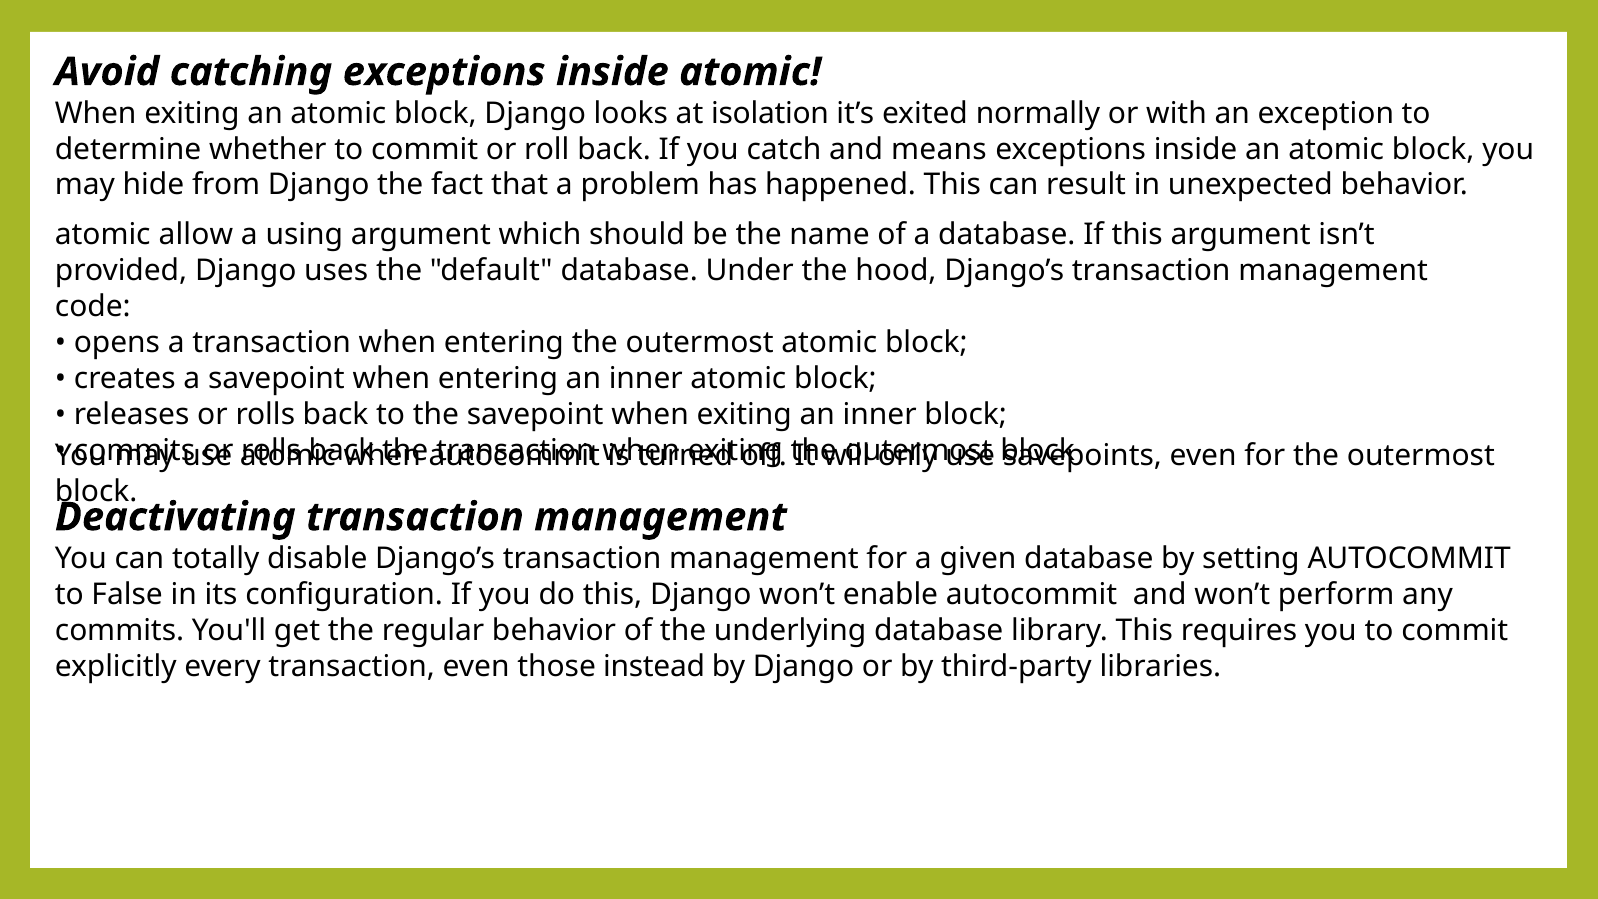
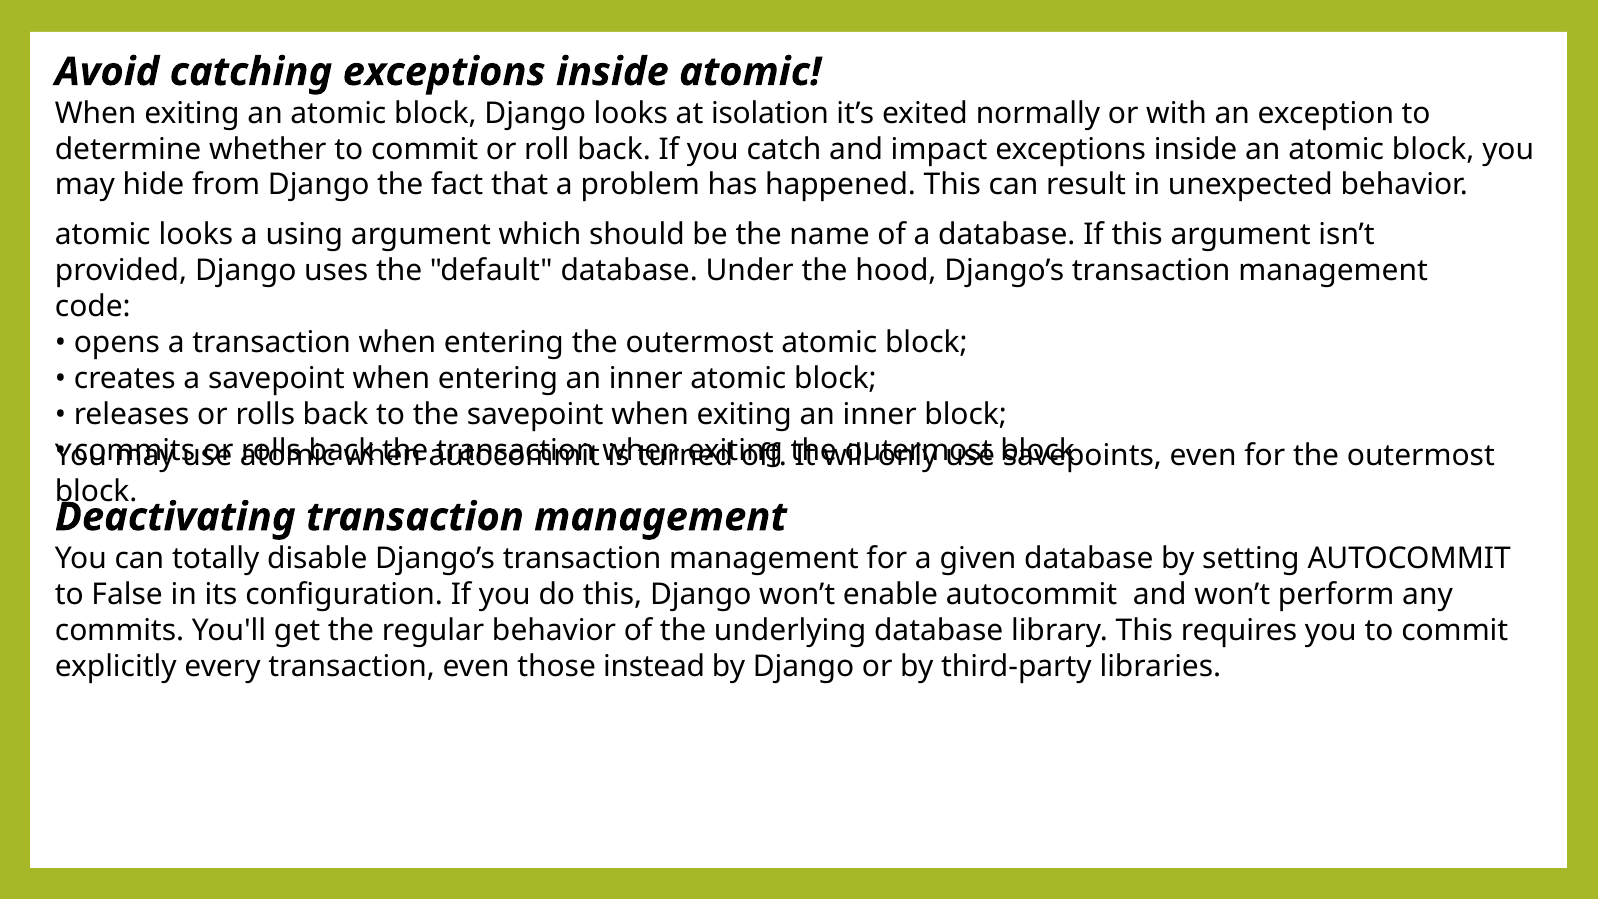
means: means -> impact (939, 149)
atomic allow: allow -> looks (196, 235)
